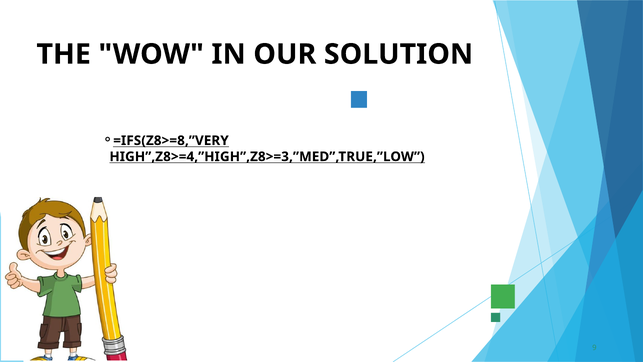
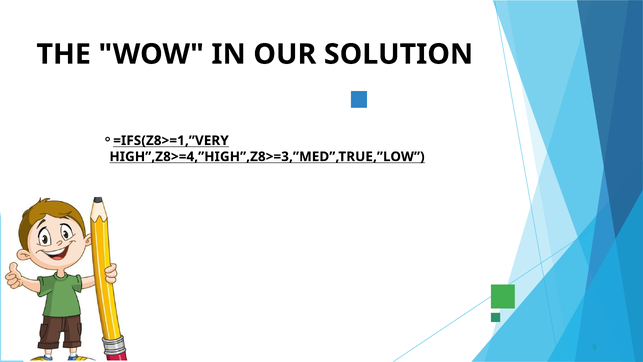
=IFS(Z8>=8,”VERY: =IFS(Z8>=8,”VERY -> =IFS(Z8>=1,”VERY (171, 140)
